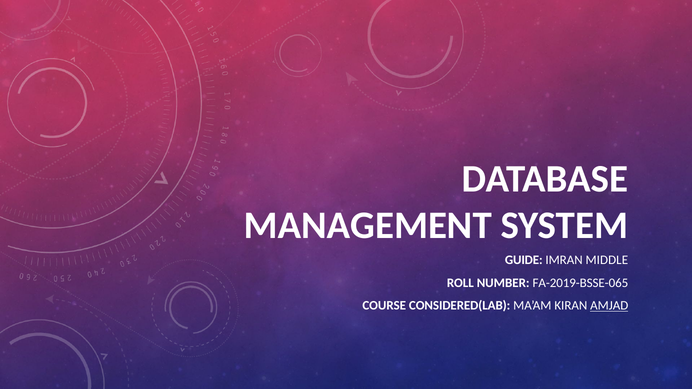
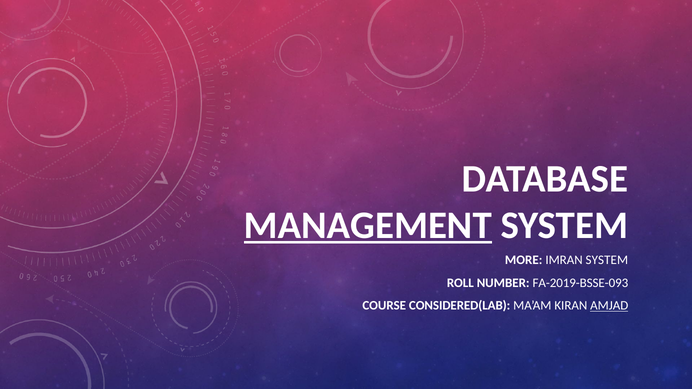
MANAGEMENT underline: none -> present (368, 226)
GUIDE: GUIDE -> MORE (524, 260)
IMRAN MIDDLE: MIDDLE -> SYSTEM (607, 260)
FA-2019-BSSE-065: FA-2019-BSSE-065 -> FA-2019-BSSE-093 (580, 283)
